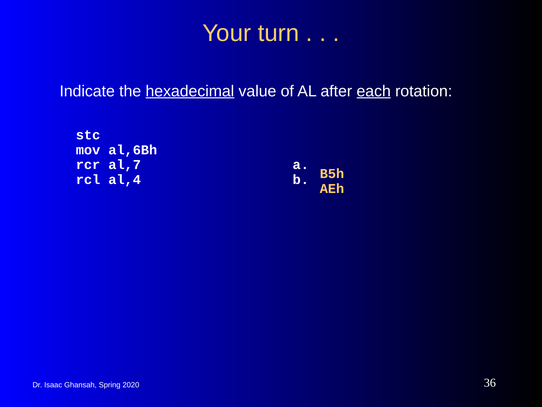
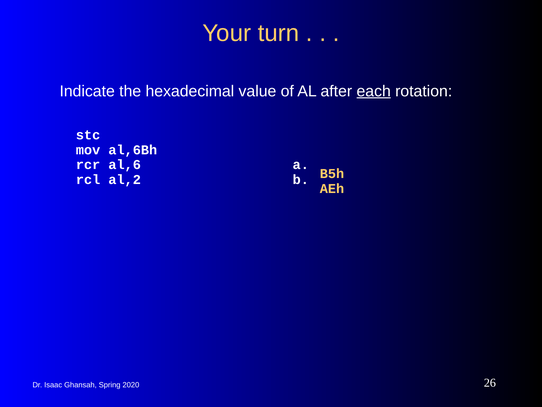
hexadecimal underline: present -> none (190, 91)
al,7: al,7 -> al,6 (125, 165)
al,4: al,4 -> al,2 (125, 180)
36: 36 -> 26 (490, 382)
